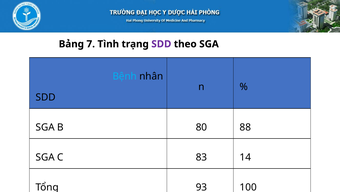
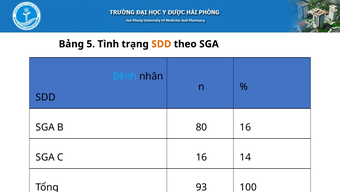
7: 7 -> 5 (91, 44)
SDD colour: purple -> orange (161, 44)
80 88: 88 -> 16 (245, 127)
C 83: 83 -> 16 (202, 157)
